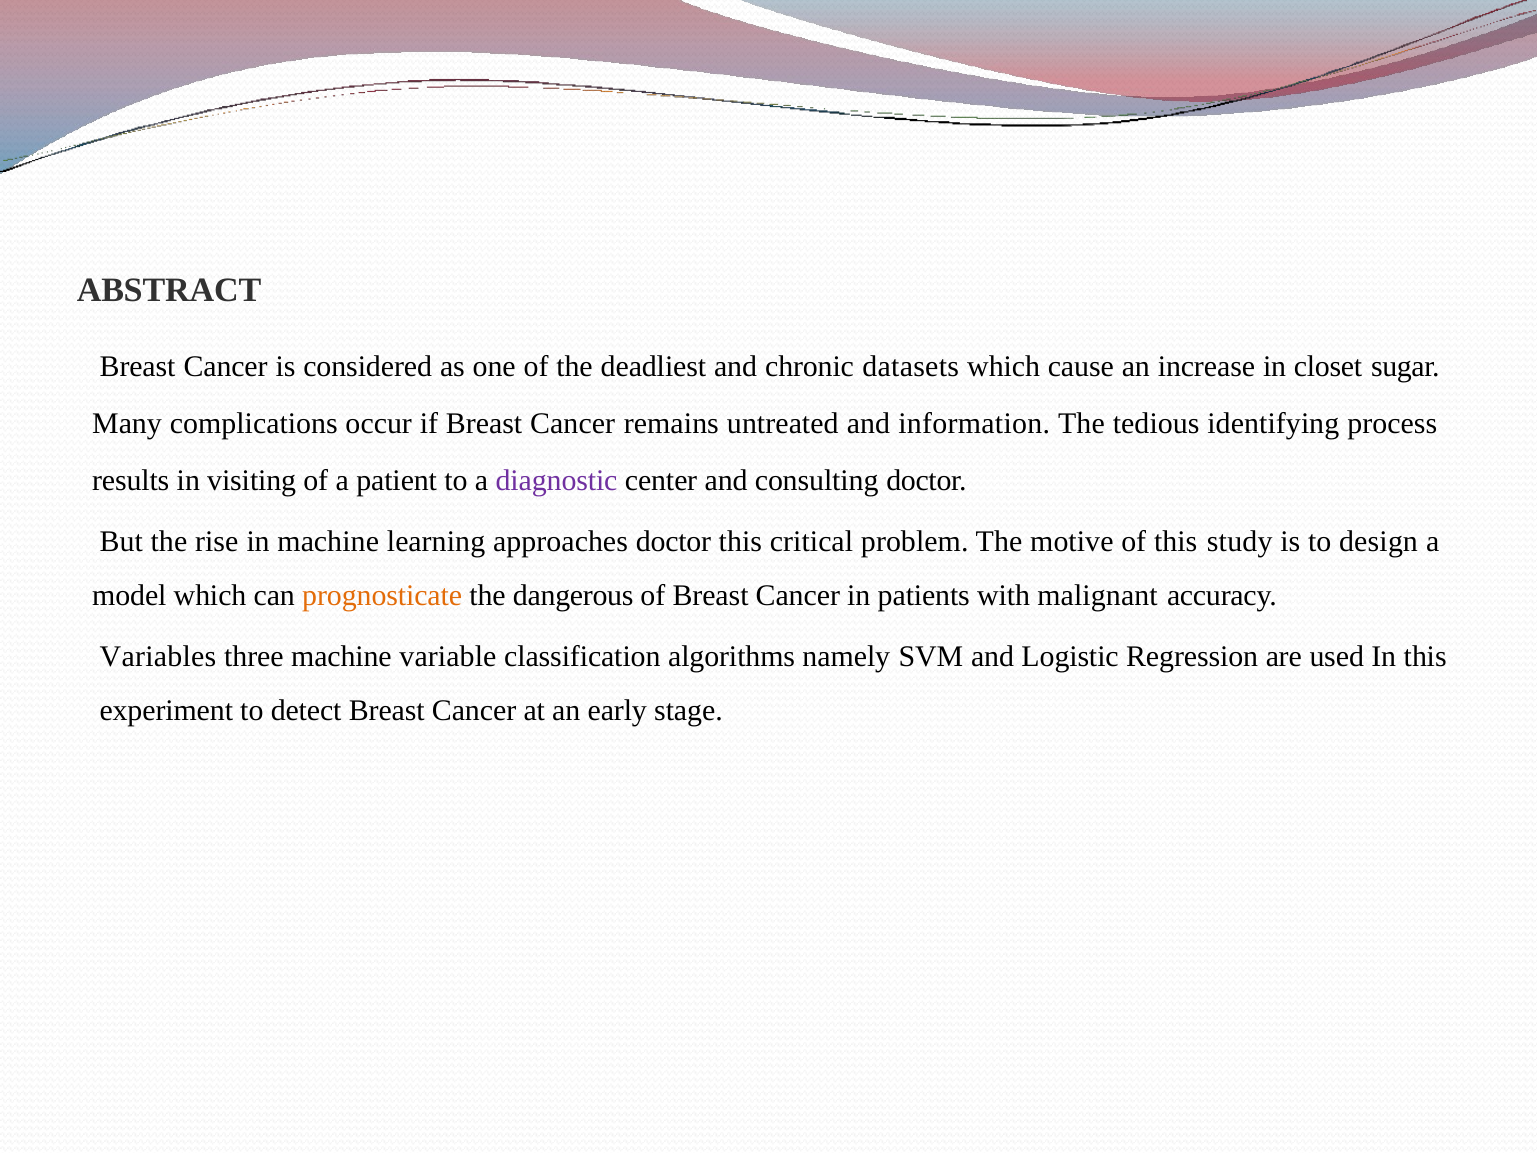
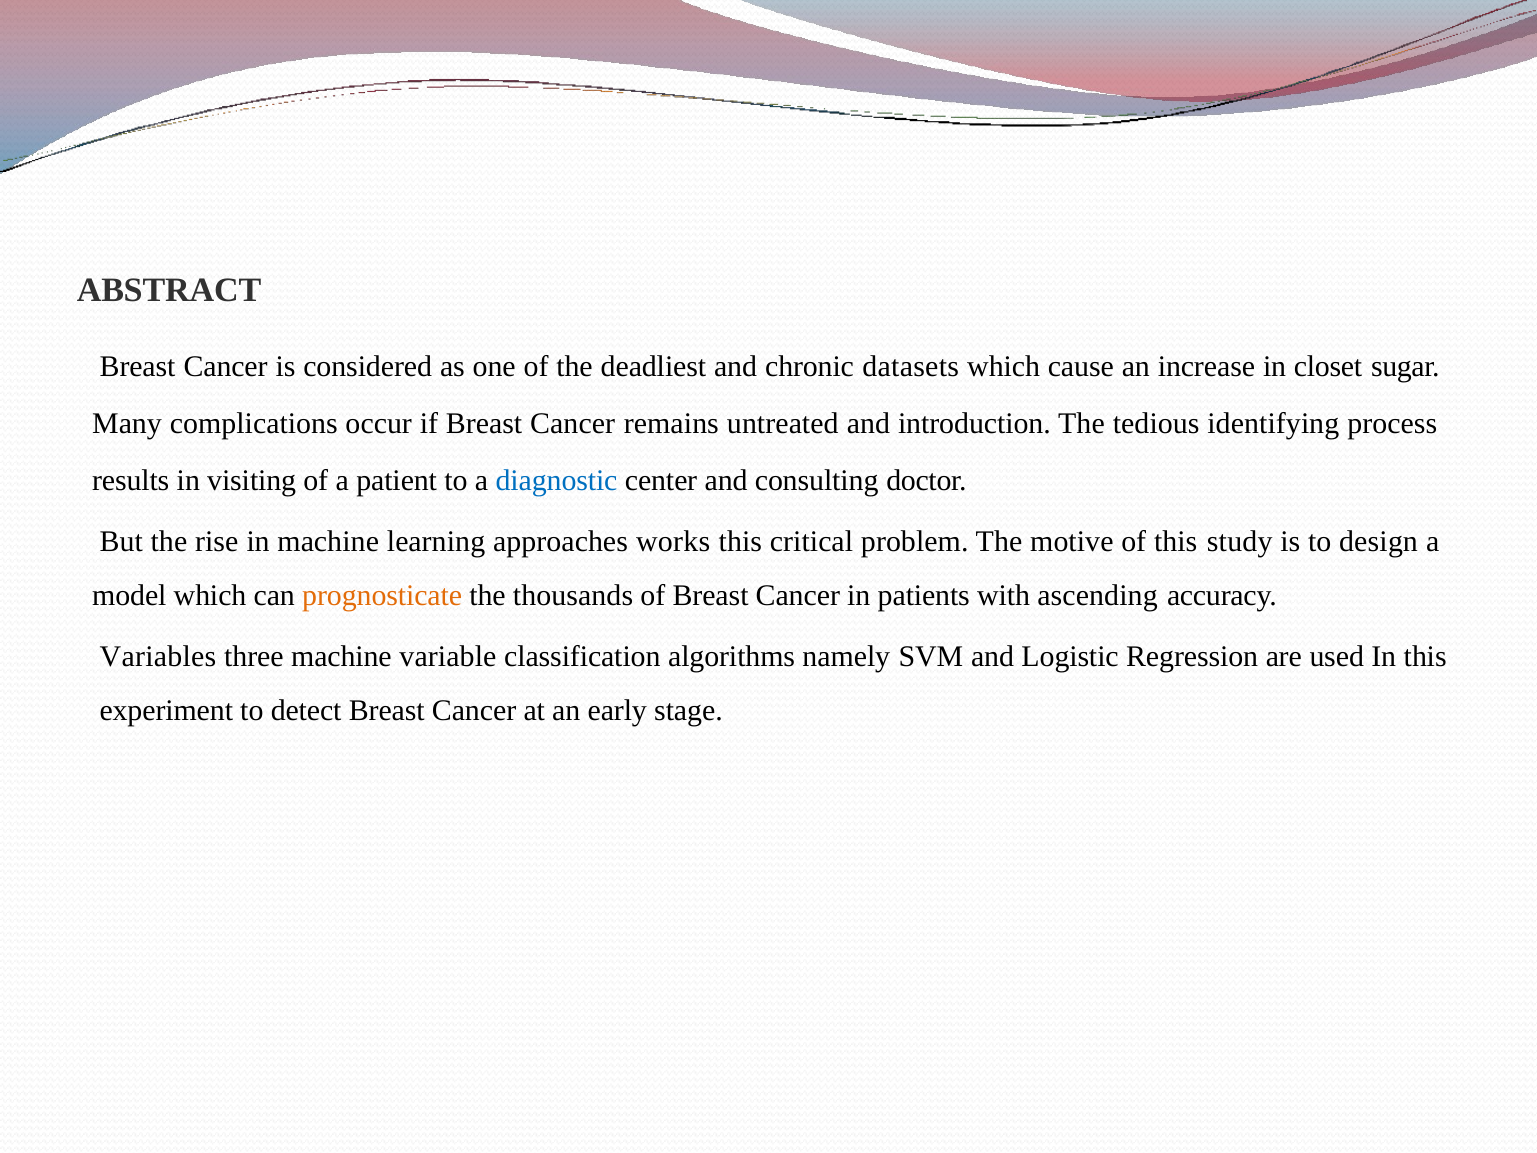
information: information -> introduction (974, 424)
diagnostic colour: purple -> blue (557, 481)
approaches doctor: doctor -> works (673, 542)
dangerous: dangerous -> thousands (573, 596)
malignant: malignant -> ascending (1098, 596)
